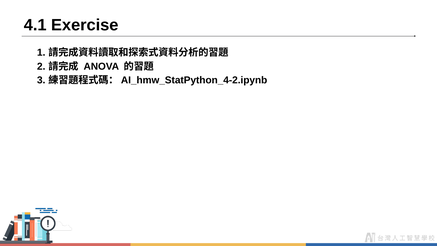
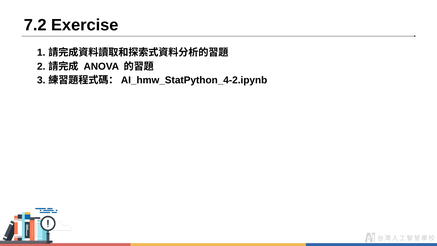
4.1: 4.1 -> 7.2 (35, 25)
